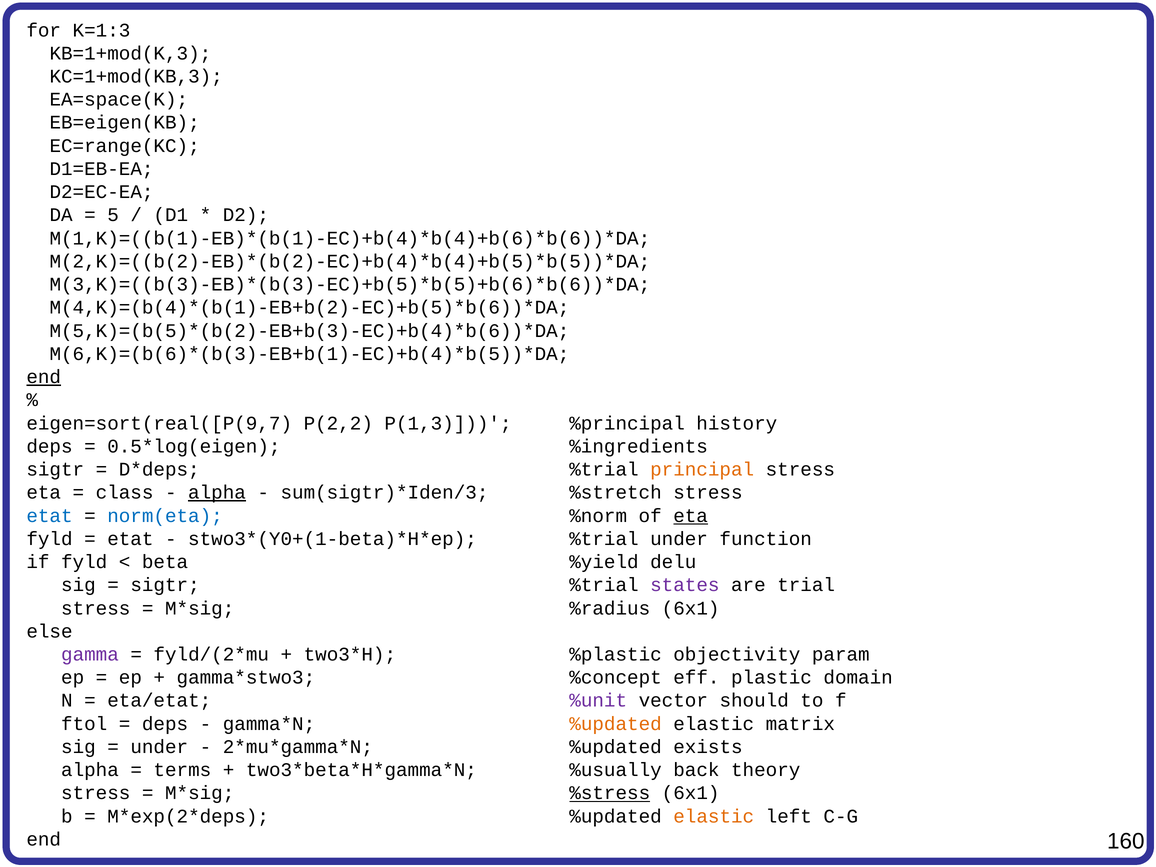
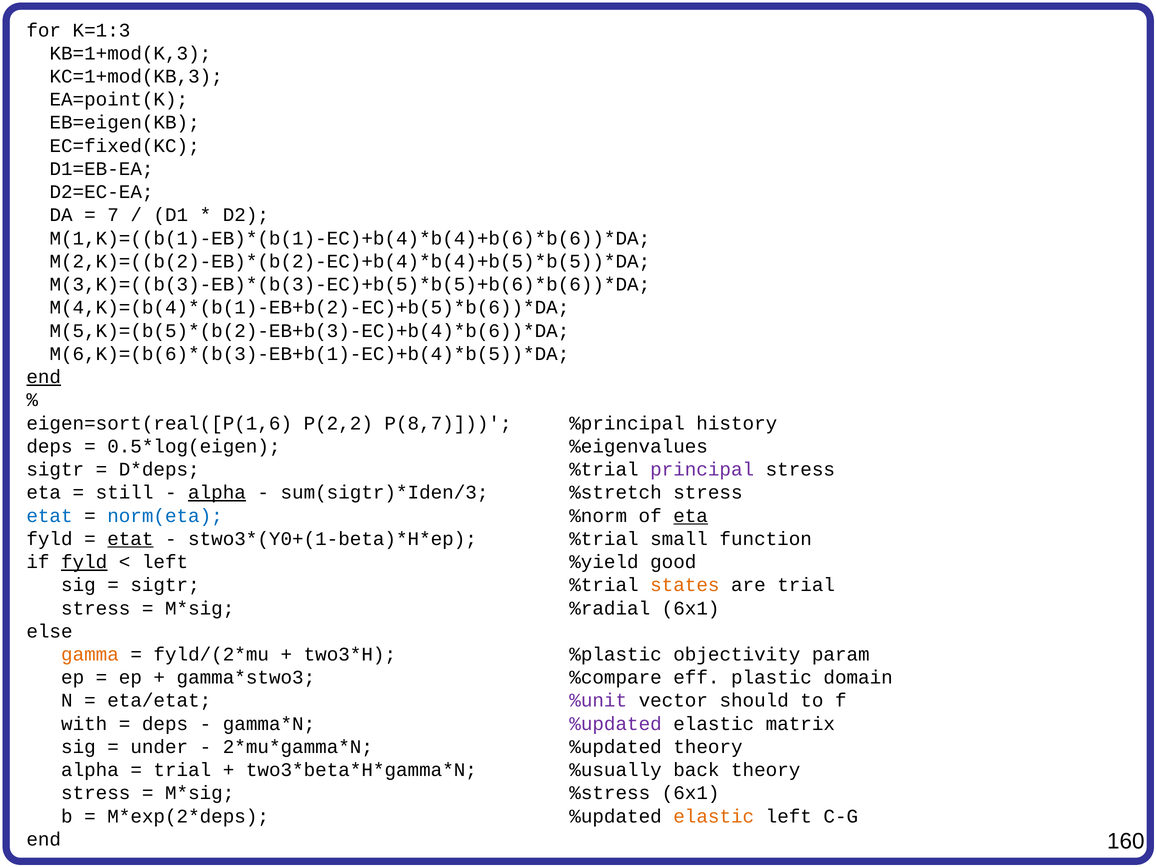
EA=space(K: EA=space(K -> EA=point(K (119, 100)
EC=range(KC: EC=range(KC -> EC=fixed(KC (125, 146)
5: 5 -> 7 (113, 215)
eigen=sort(real([P(9,7: eigen=sort(real([P(9,7 -> eigen=sort(real([P(1,6 (159, 423)
P(1,3: P(1,3 -> P(8,7 (448, 423)
%ingredients: %ingredients -> %eigenvalues (639, 446)
principal colour: orange -> purple (702, 469)
class: class -> still (125, 493)
etat underline: none -> present (130, 539)
%trial under: under -> small (679, 539)
fyld underline: none -> present (84, 562)
beta: beta -> left (165, 562)
delu: delu -> good (673, 562)
states colour: purple -> orange (685, 585)
%radius: %radius -> %radial (610, 608)
gamma colour: purple -> orange (90, 654)
%concept: %concept -> %compare (616, 678)
ftol: ftol -> with (84, 724)
%updated colour: orange -> purple (616, 724)
%updated exists: exists -> theory (708, 747)
terms: terms -> trial (182, 770)
%stress underline: present -> none (610, 793)
